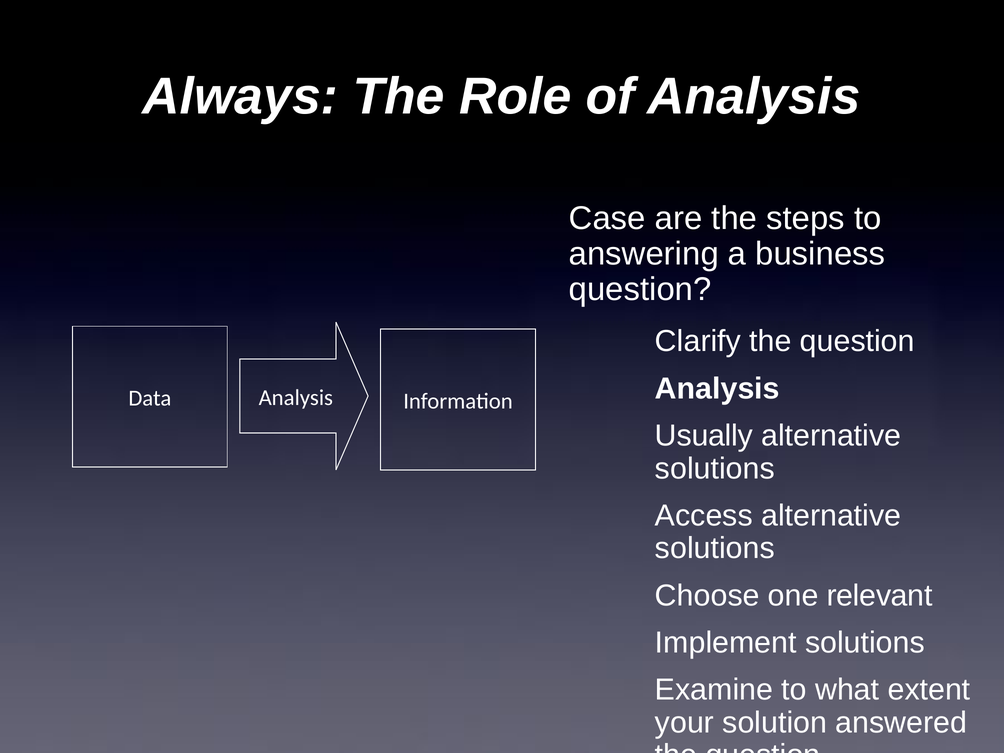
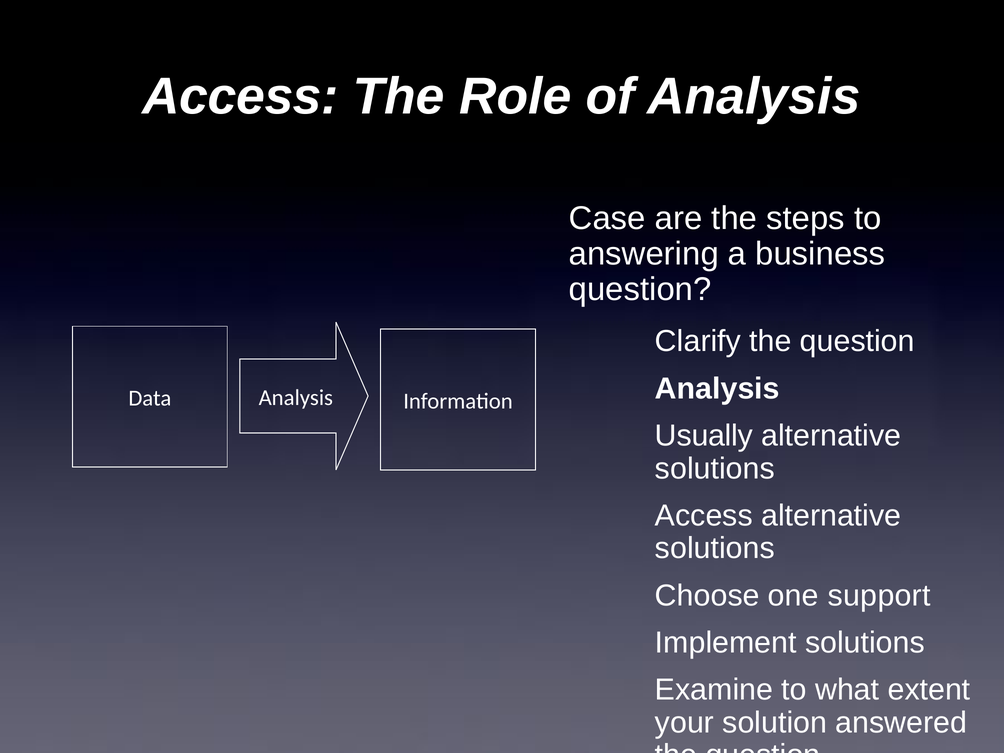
Always: Always -> Access (240, 96)
relevant: relevant -> support (879, 595)
